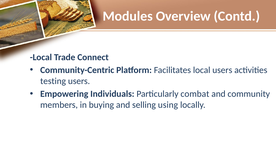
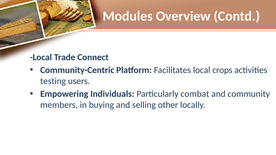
local users: users -> crops (222, 70)
using: using -> other (168, 105)
